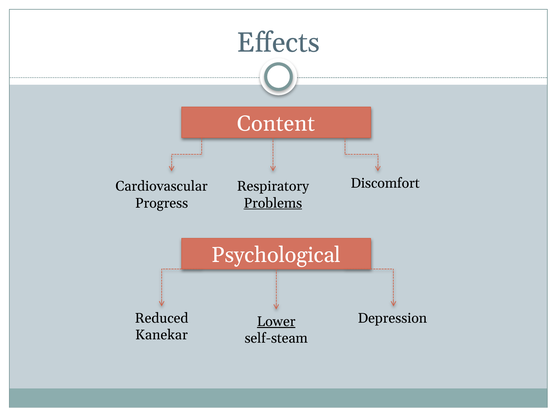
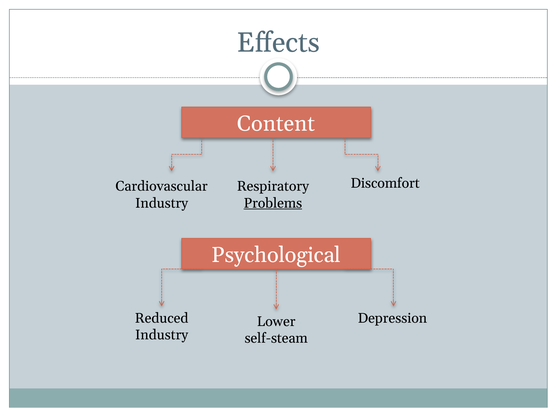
Progress: Progress -> Industry (162, 203)
Lower underline: present -> none (276, 322)
Kanekar: Kanekar -> Industry (162, 336)
